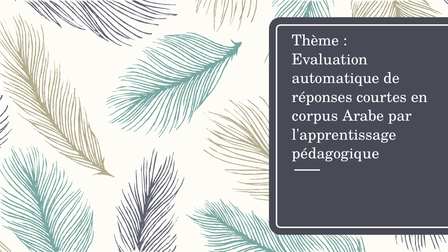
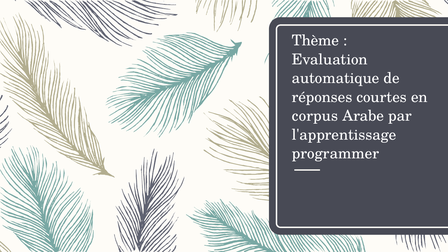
pédagogique: pédagogique -> programmer (335, 154)
